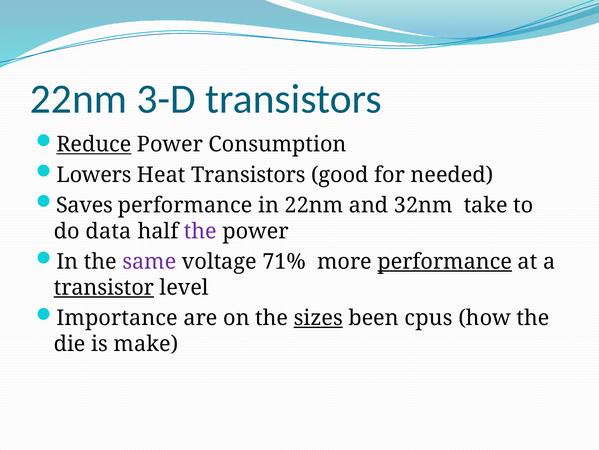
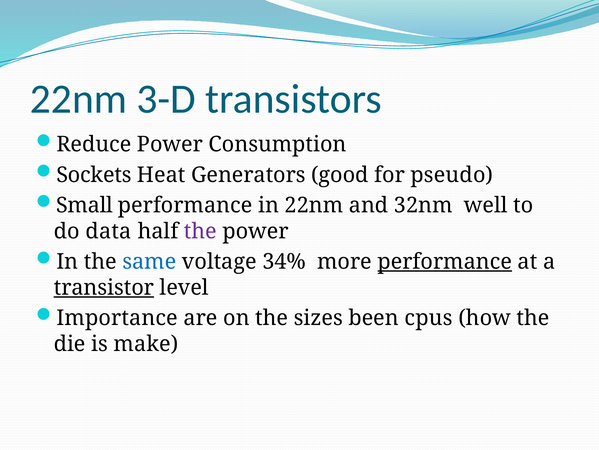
Reduce underline: present -> none (94, 144)
Lowers: Lowers -> Sockets (94, 175)
Heat Transistors: Transistors -> Generators (248, 175)
needed: needed -> pseudo (452, 175)
Saves: Saves -> Small (84, 205)
take: take -> well (486, 205)
same colour: purple -> blue (149, 261)
71%: 71% -> 34% (284, 261)
sizes underline: present -> none (318, 318)
